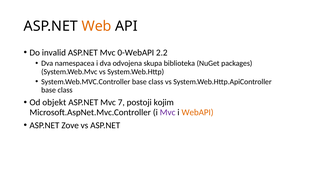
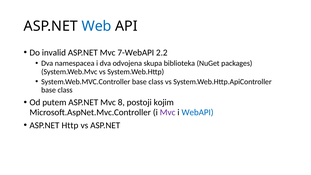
Web colour: orange -> blue (97, 26)
0-WebAPI: 0-WebAPI -> 7-WebAPI (136, 53)
objekt: objekt -> putem (54, 102)
7: 7 -> 8 (121, 102)
WebAPI colour: orange -> blue (198, 112)
Zove: Zove -> Http (70, 125)
